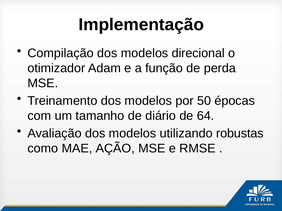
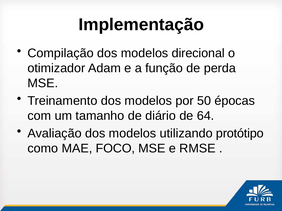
robustas: robustas -> protótipo (240, 134)
AÇÃO: AÇÃO -> FOCO (115, 149)
